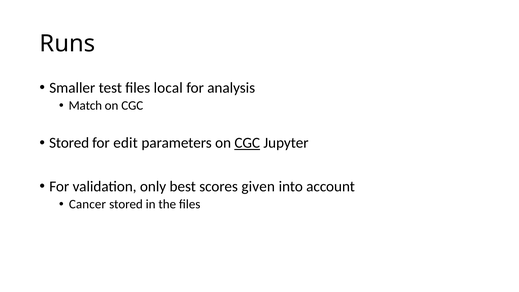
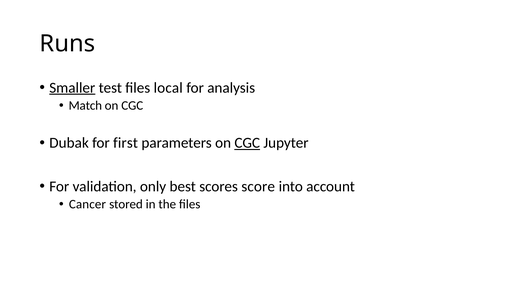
Smaller underline: none -> present (72, 88)
Stored: Stored -> Dubak (69, 143)
edit: edit -> first (126, 143)
given: given -> score (258, 186)
